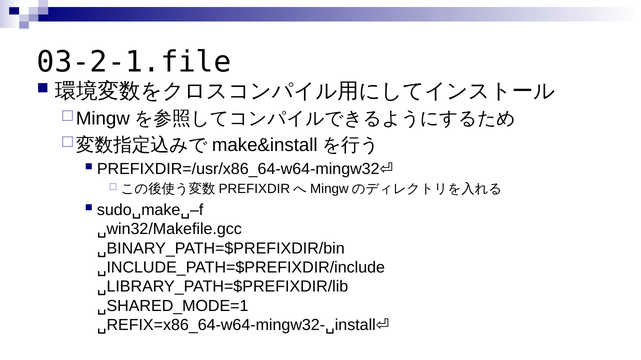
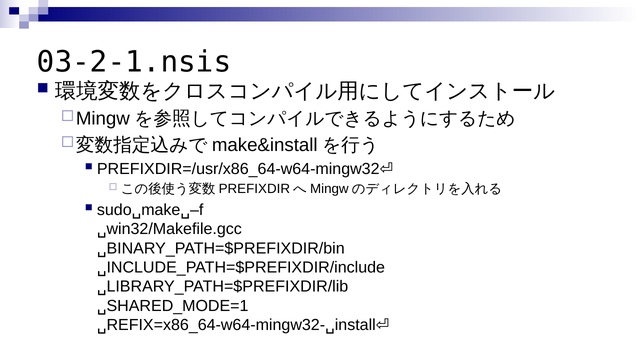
03-2-1.file: 03-2-1.file -> 03-2-1.nsis (134, 62)
